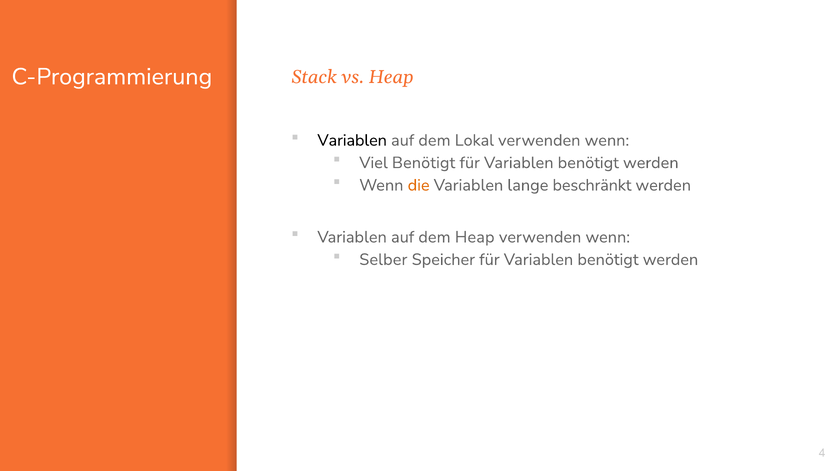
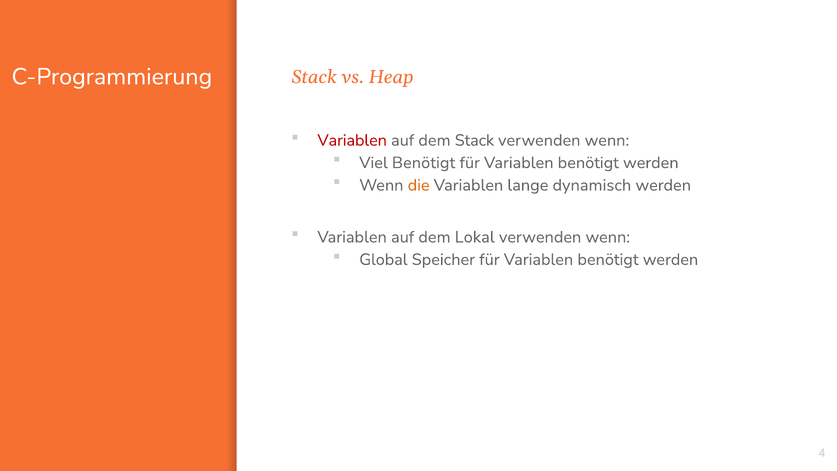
Variablen colour: black -> red (352, 140)
dem Lokal: Lokal -> Stack (474, 140)
beschränkt: beschränkt -> dynamisch (592, 185)
dem Heap: Heap -> Lokal (475, 237)
Selber: Selber -> Global (383, 259)
